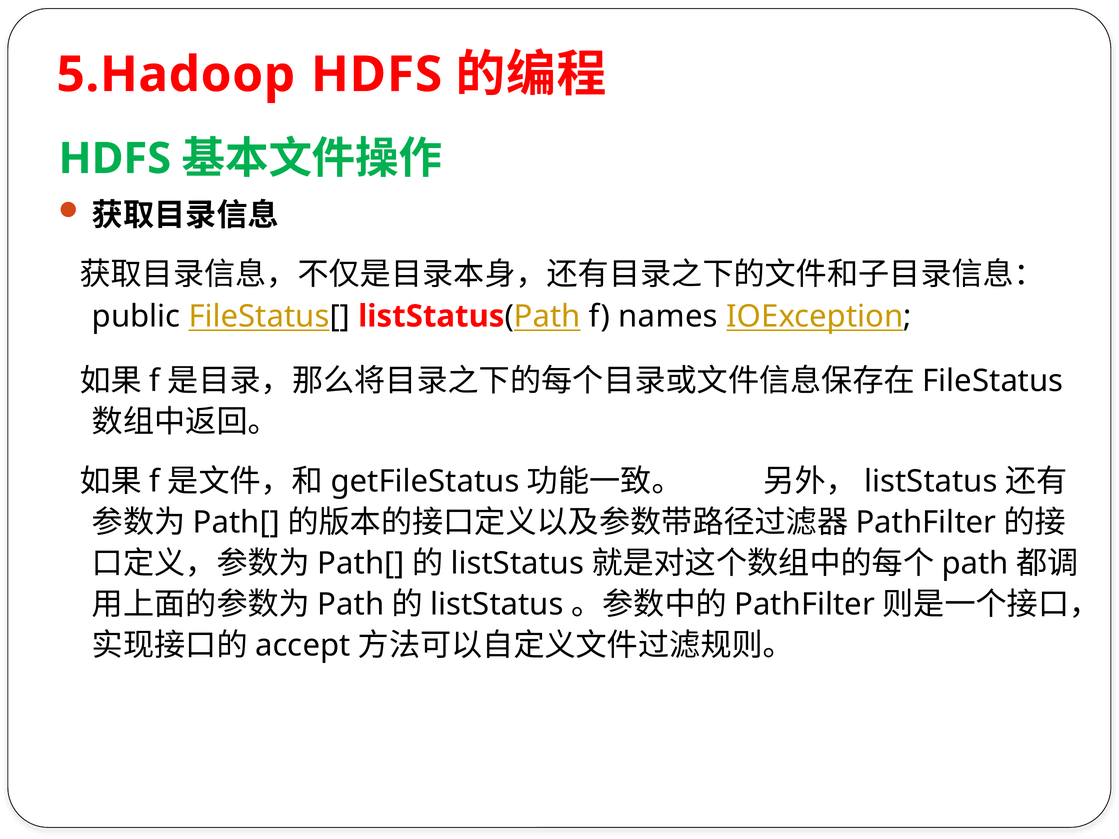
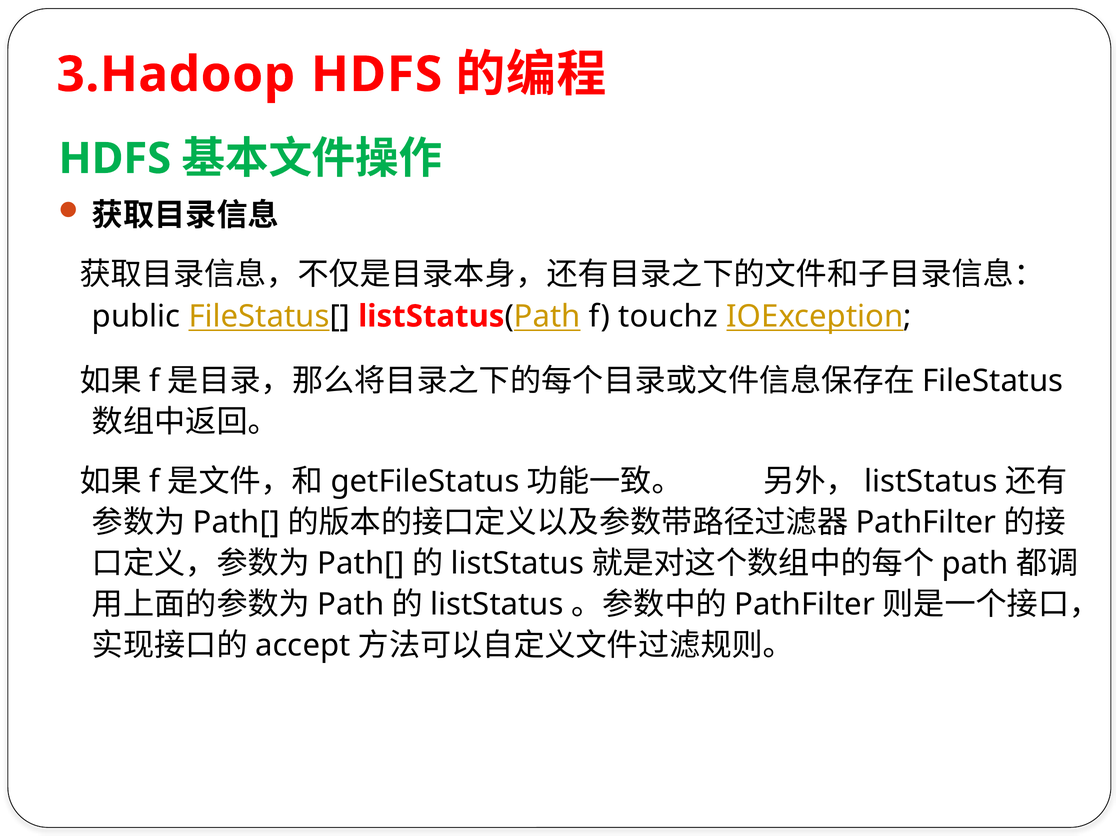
5.Hadoop: 5.Hadoop -> 3.Hadoop (176, 75)
names: names -> touchz (668, 316)
